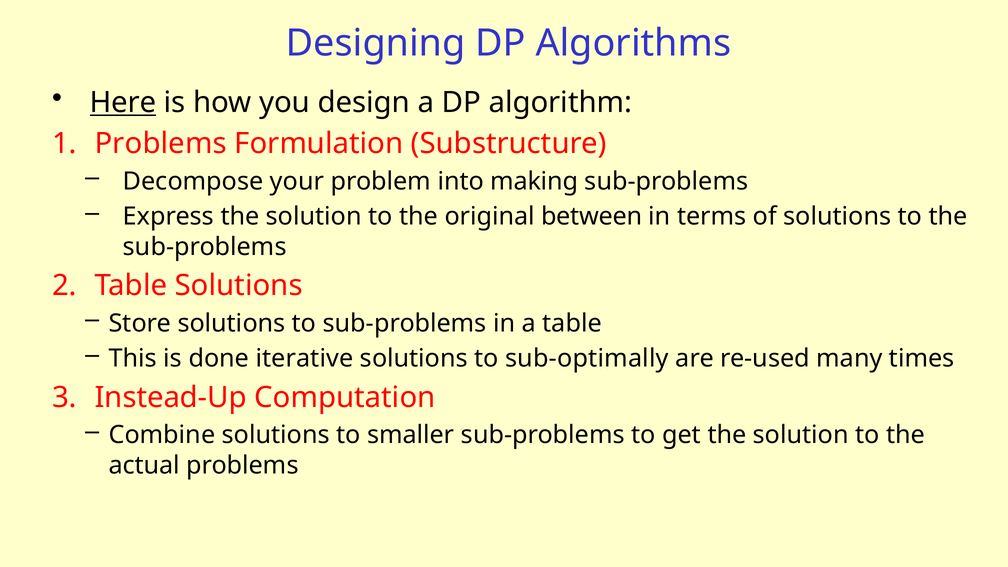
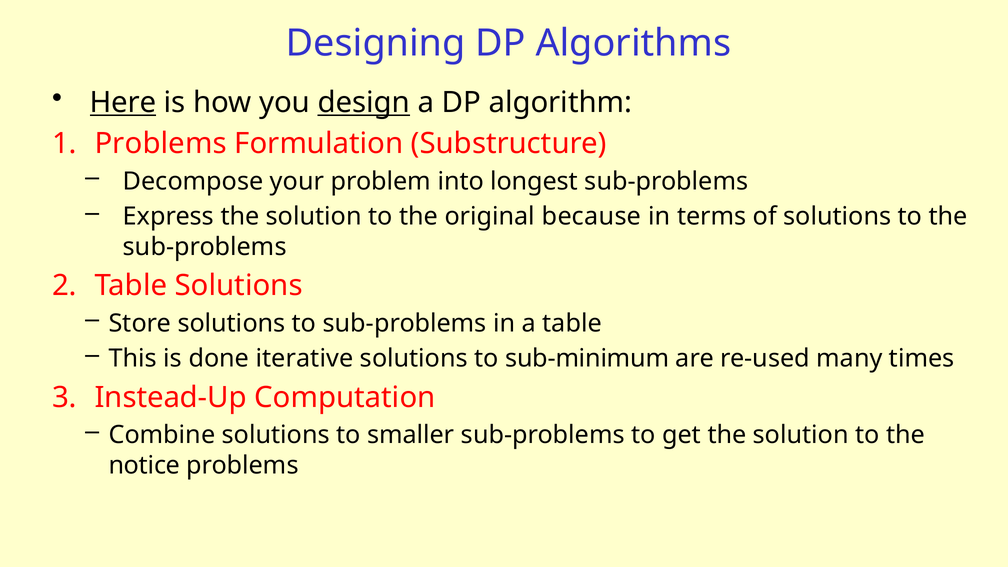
design underline: none -> present (364, 103)
making: making -> longest (534, 181)
between: between -> because (591, 217)
sub-optimally: sub-optimally -> sub-minimum (587, 359)
actual: actual -> notice (144, 465)
